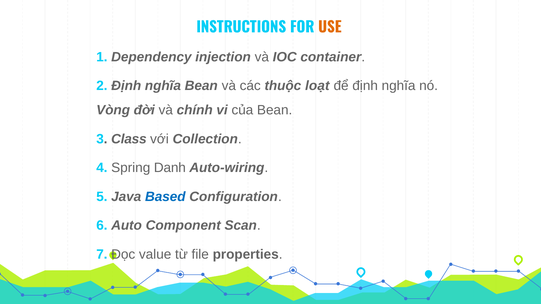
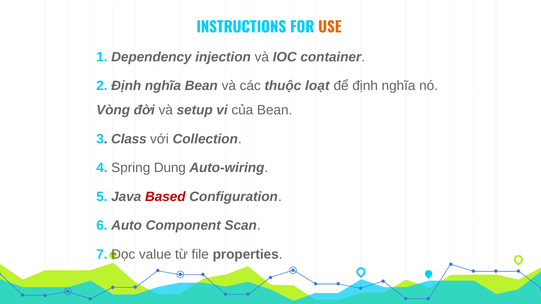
chính: chính -> setup (195, 110)
Danh: Danh -> Dung (170, 168)
Based colour: blue -> red (165, 197)
